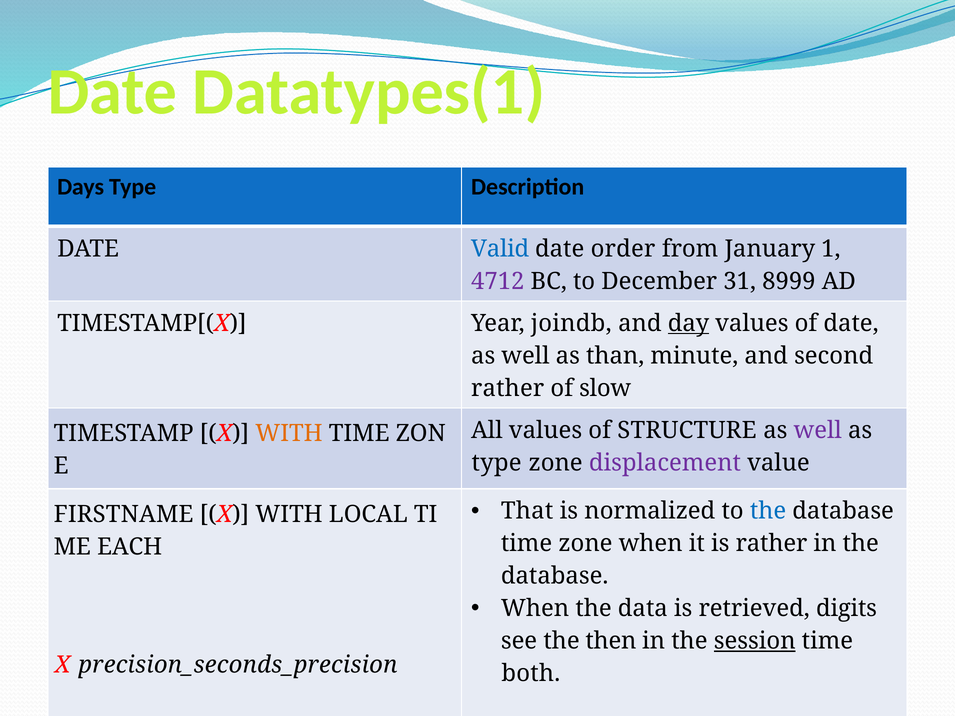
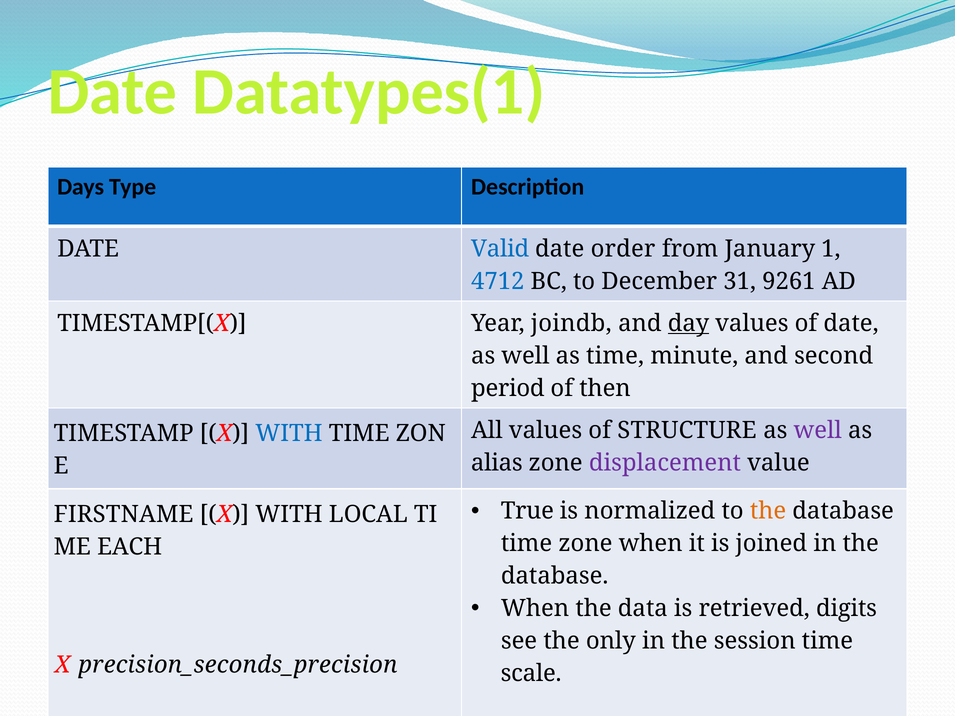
4712 colour: purple -> blue (498, 281)
8999: 8999 -> 9261 (789, 281)
as than: than -> time (615, 356)
rather: rather -> period (508, 388)
slow: slow -> then (605, 388)
WITH colour: orange -> blue (289, 434)
type: type -> alias (497, 463)
That: That -> True (527, 511)
the colour: blue -> orange (768, 511)
is rather: rather -> joined (771, 544)
then: then -> only (611, 641)
session underline: present -> none (755, 641)
both: both -> scale (531, 674)
